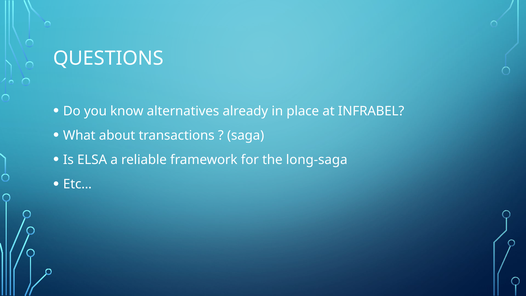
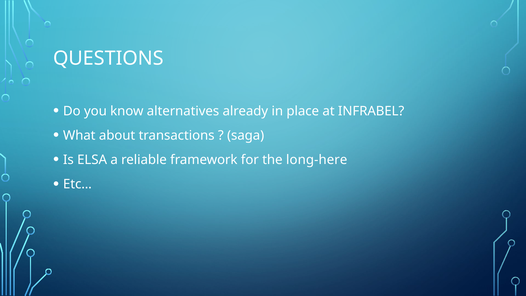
long-saga: long-saga -> long-here (317, 160)
